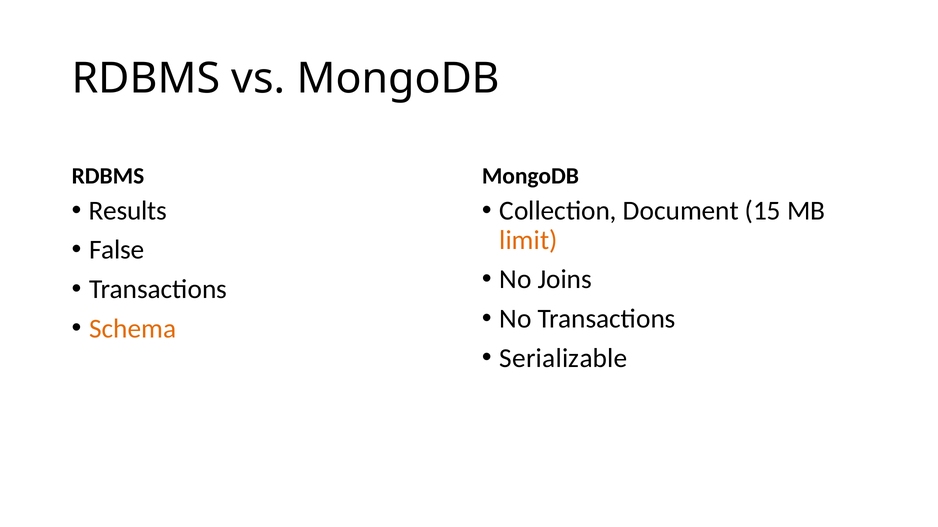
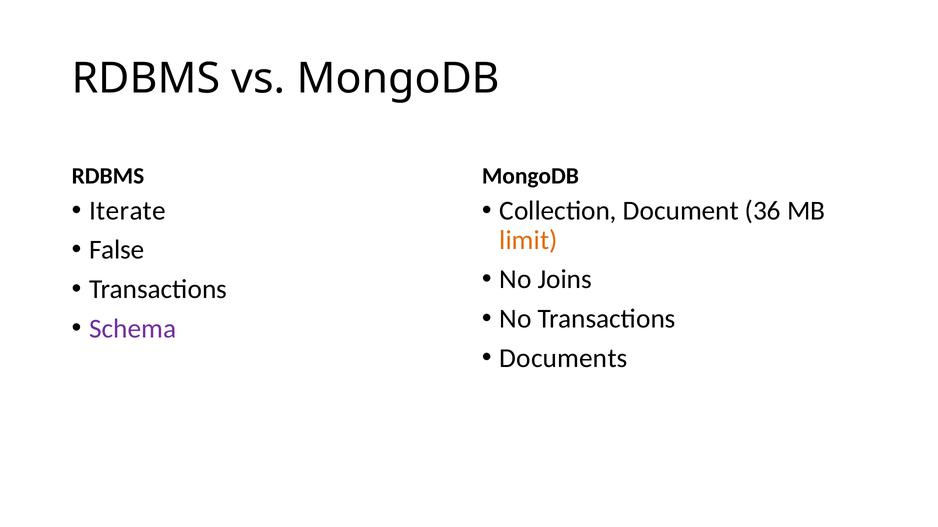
Results: Results -> Iterate (128, 211)
15: 15 -> 36 (763, 211)
Schema colour: orange -> purple (133, 329)
Serializable: Serializable -> Documents (563, 358)
